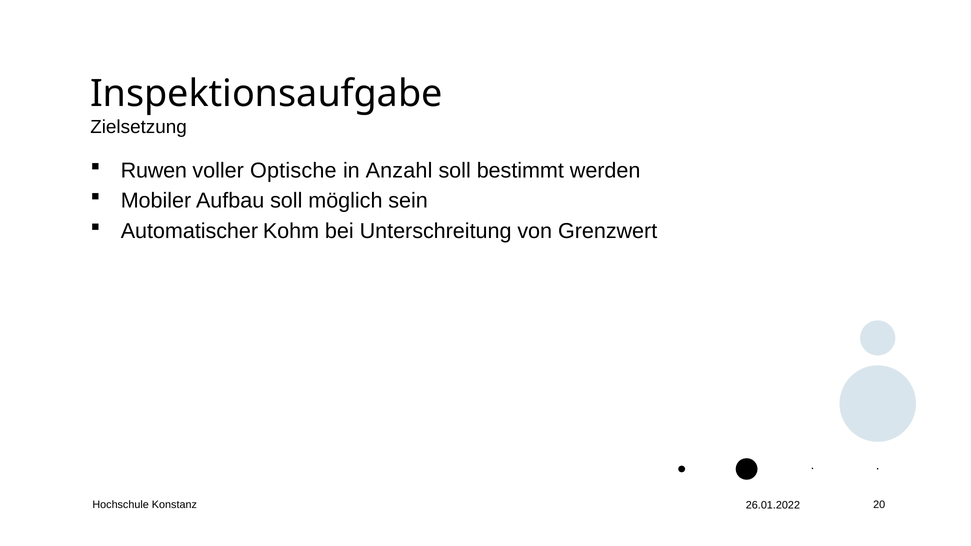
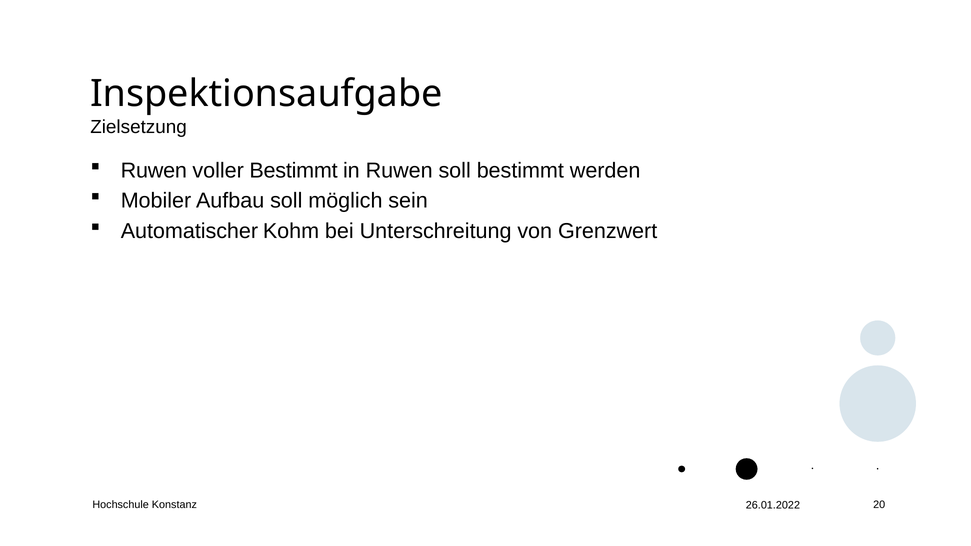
voller Optische: Optische -> Bestimmt (294, 171)
in Anzahl: Anzahl -> Ruwen (399, 171)
